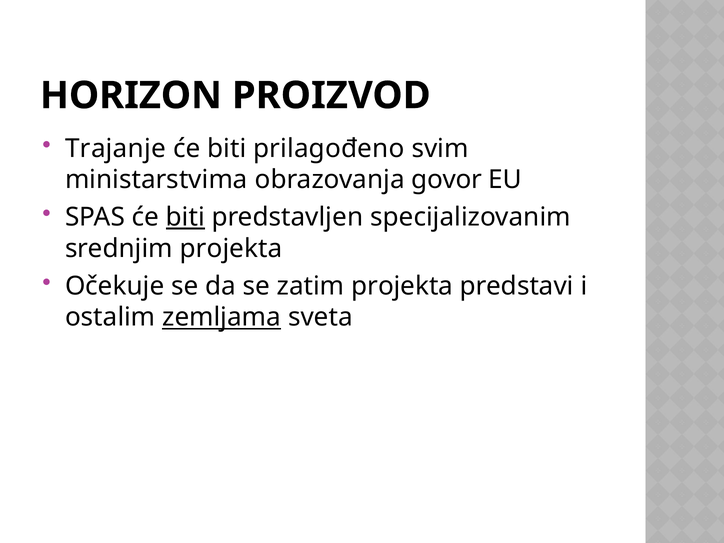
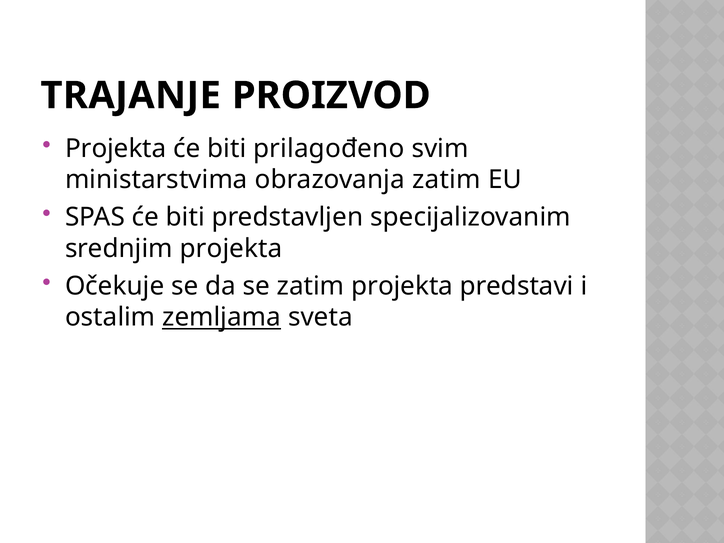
HORIZON: HORIZON -> TRAJANJE (131, 96)
Trajanje: Trajanje -> Projekta (116, 149)
obrazovanja govor: govor -> zatim (446, 180)
biti underline: present -> none (185, 217)
